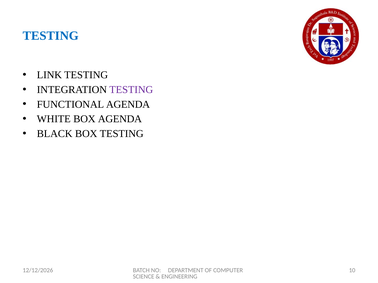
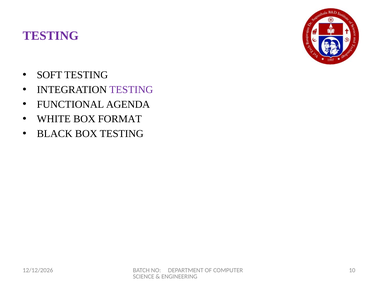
TESTING colour: blue -> purple (51, 36)
LINK: LINK -> SOFT (49, 75)
BOX AGENDA: AGENDA -> FORMAT (120, 119)
